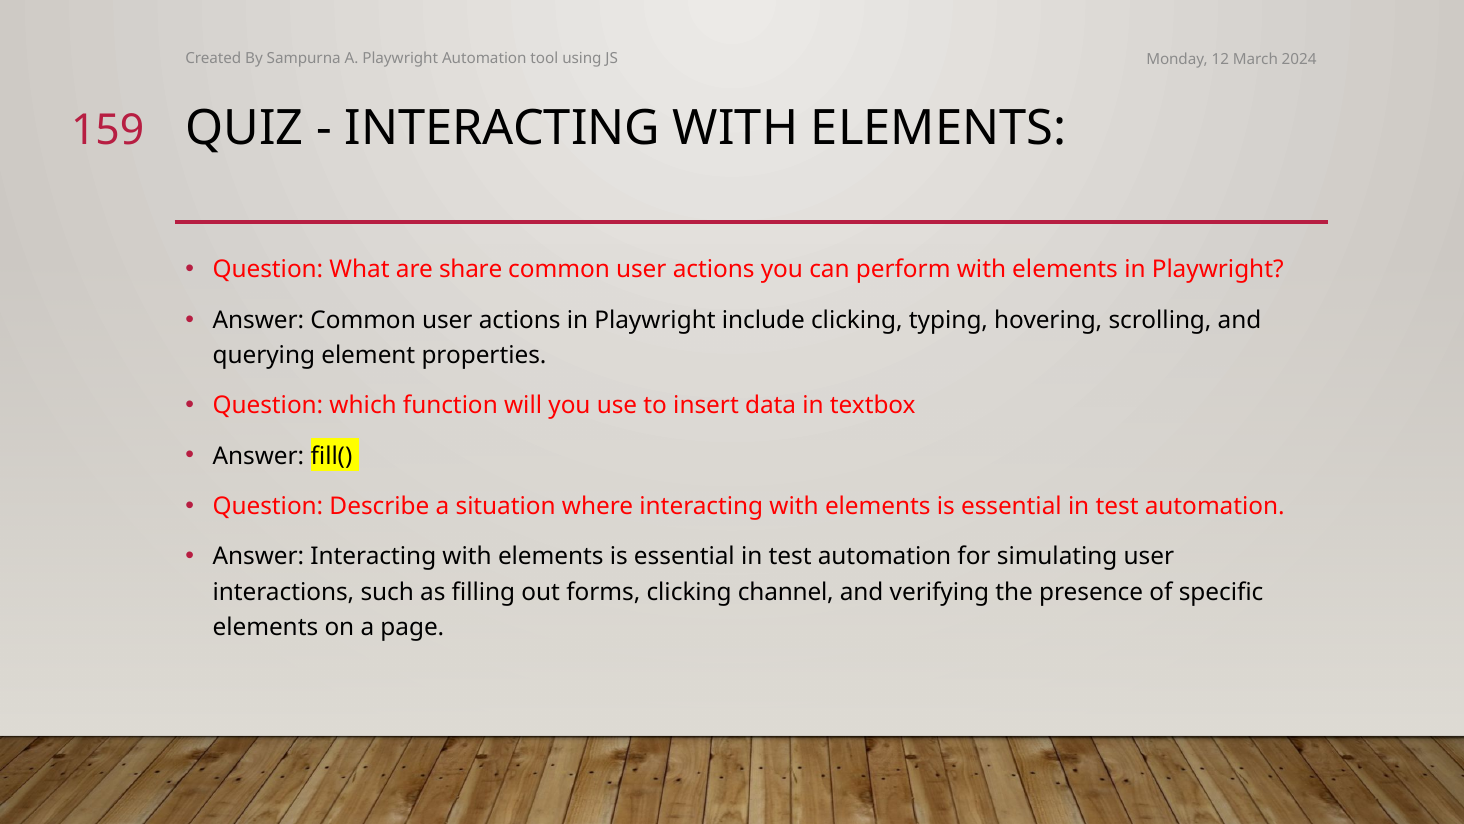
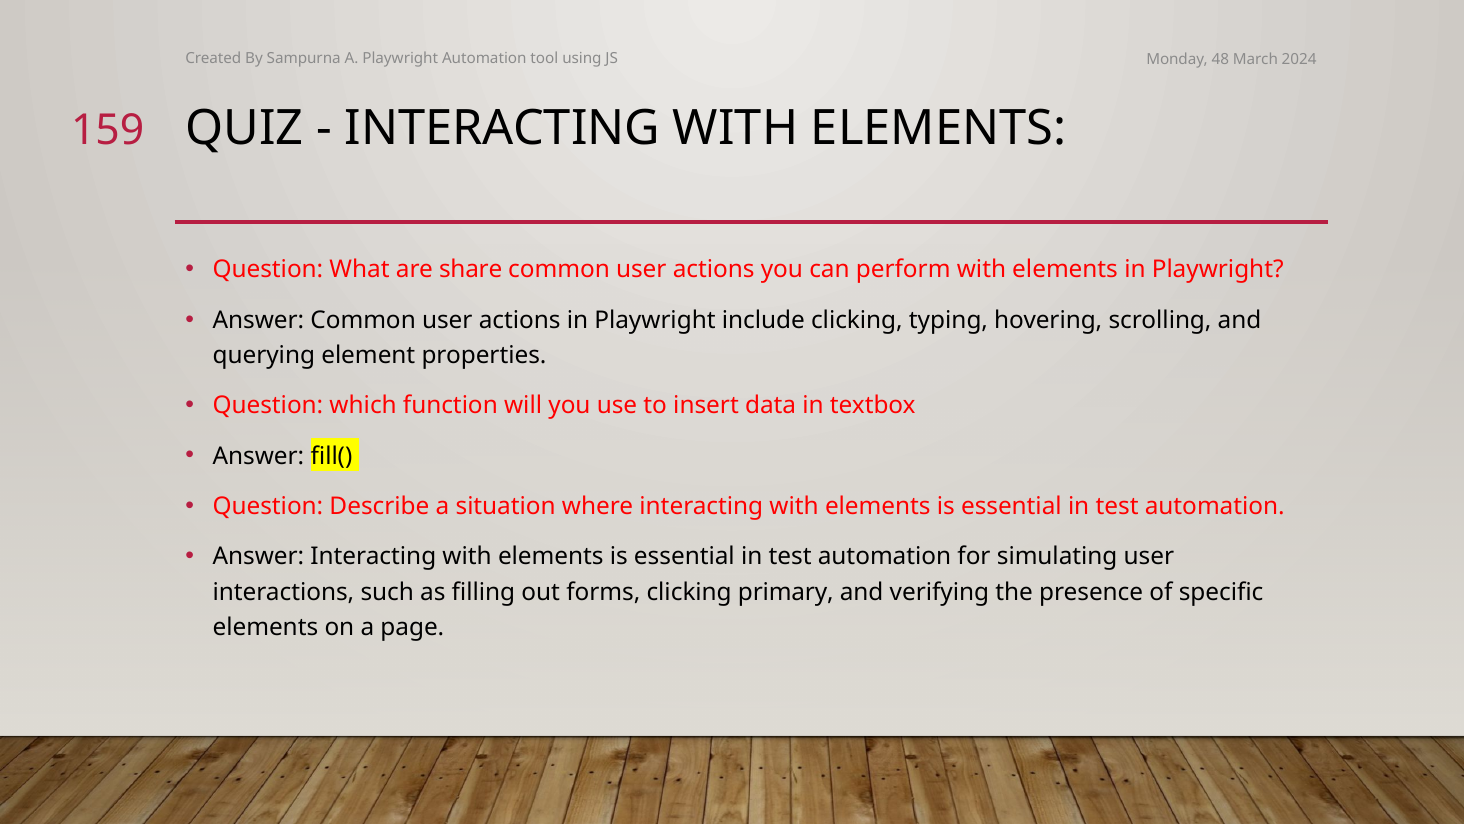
12: 12 -> 48 (1220, 59)
channel: channel -> primary (786, 592)
